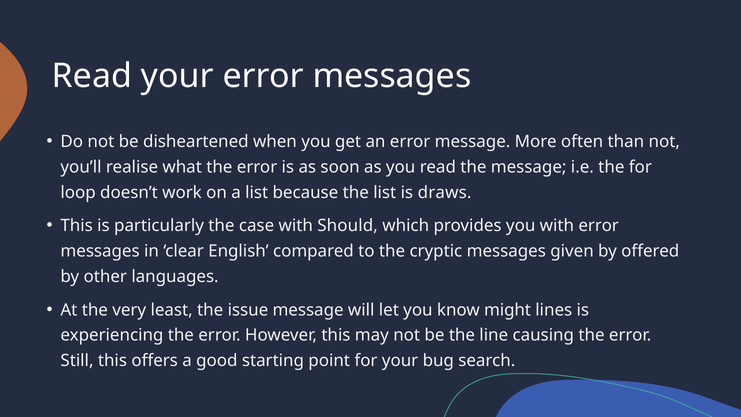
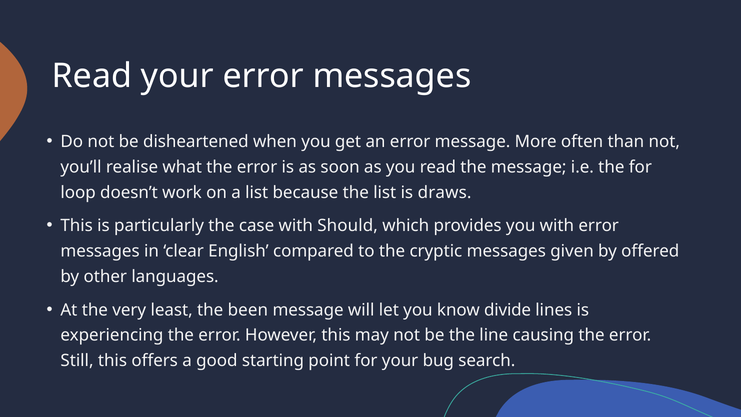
issue: issue -> been (248, 310)
might: might -> divide (508, 310)
